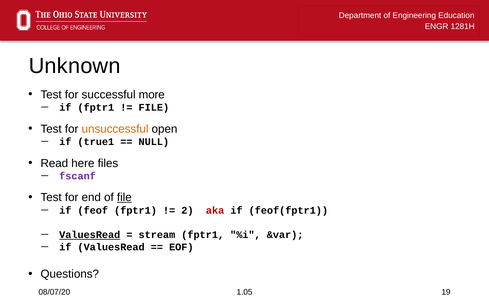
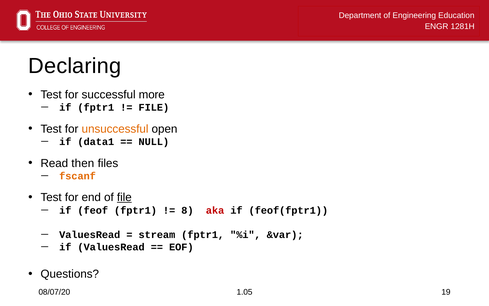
Unknown: Unknown -> Declaring (75, 66)
true1: true1 -> data1 (96, 142)
here: here -> then (83, 163)
fscanf colour: purple -> orange (78, 176)
2: 2 -> 8 (187, 210)
ValuesRead underline: present -> none (90, 235)
